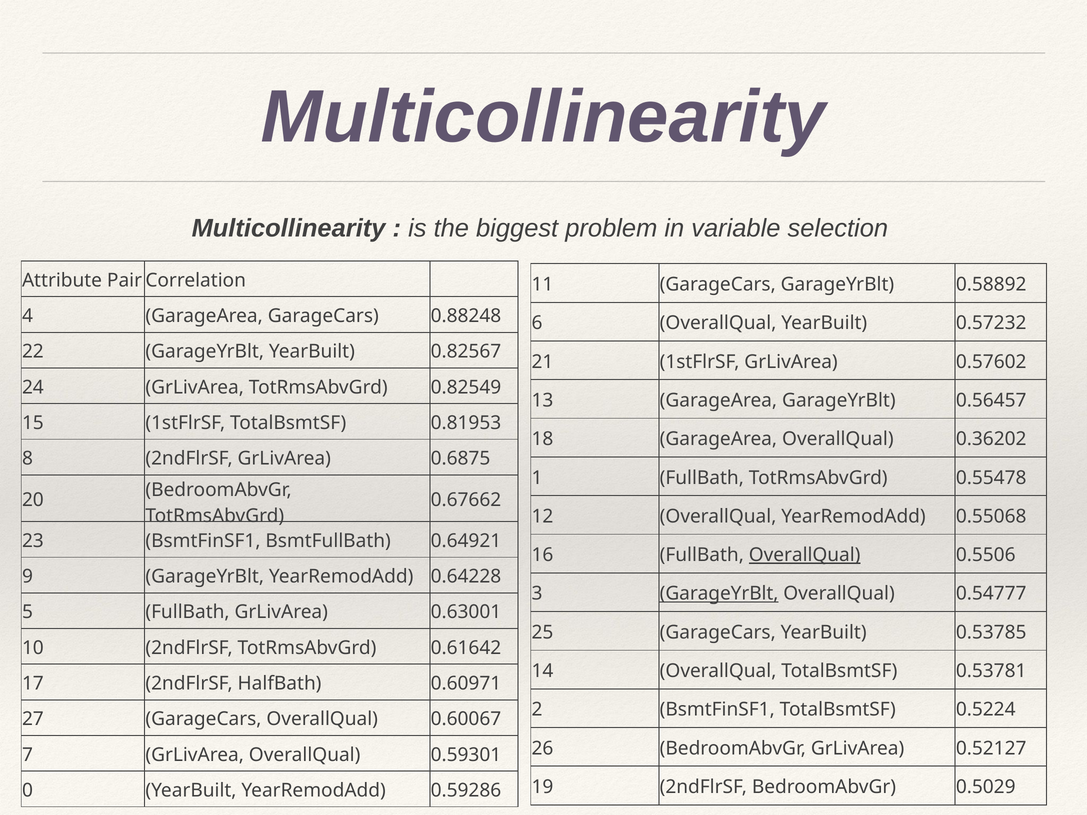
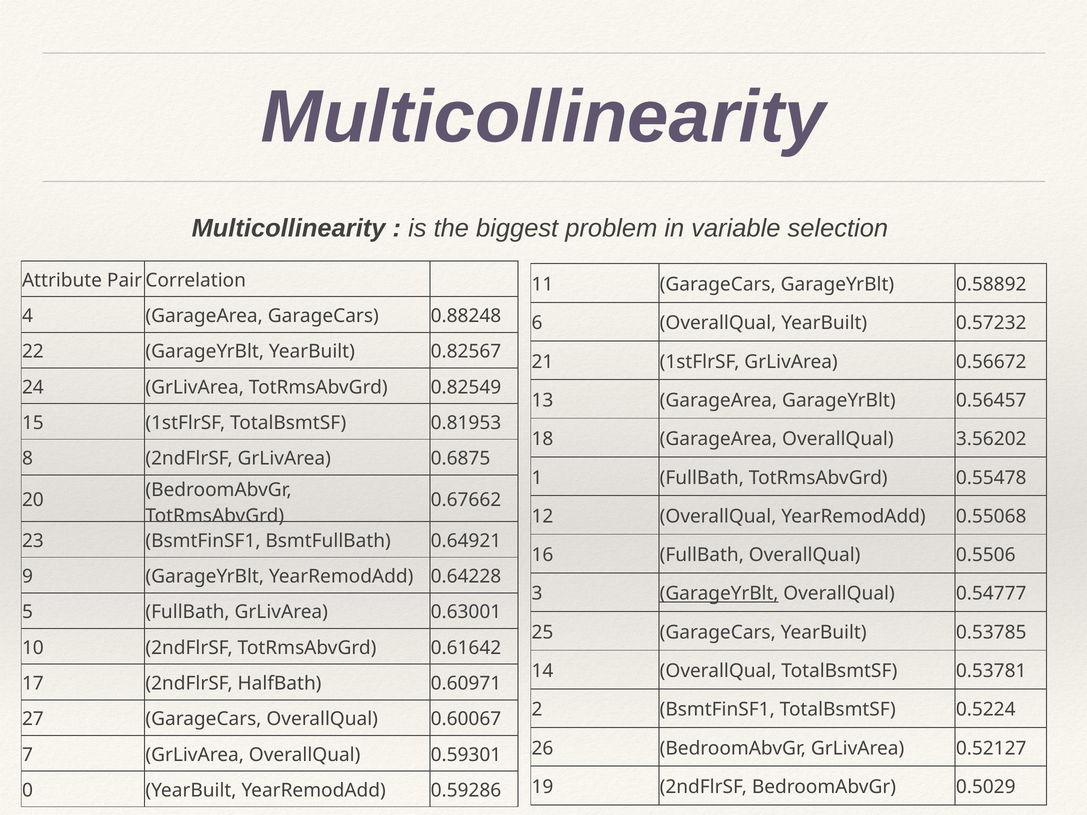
0.57602: 0.57602 -> 0.56672 (991, 362)
0.36202: 0.36202 -> 3.56202 (991, 439)
OverallQual underline: present -> none (805, 555)
